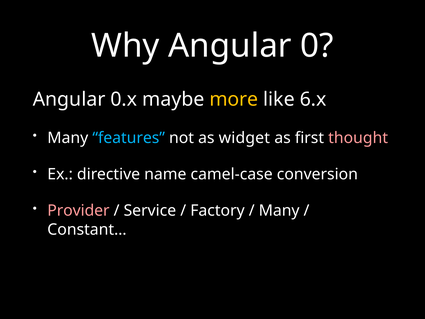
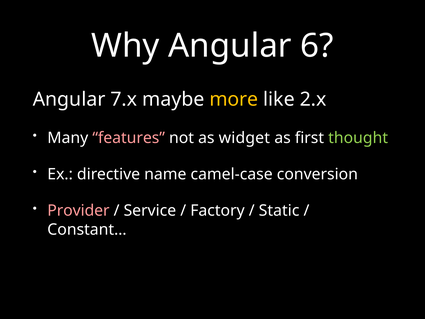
0: 0 -> 6 (317, 46)
0.x: 0.x -> 7.x (124, 99)
6.x: 6.x -> 2.x (313, 99)
features colour: light blue -> pink (129, 138)
thought colour: pink -> light green (358, 138)
Many: Many -> Static (279, 210)
